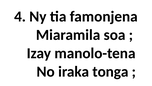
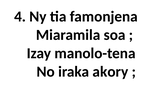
tonga: tonga -> akory (110, 71)
